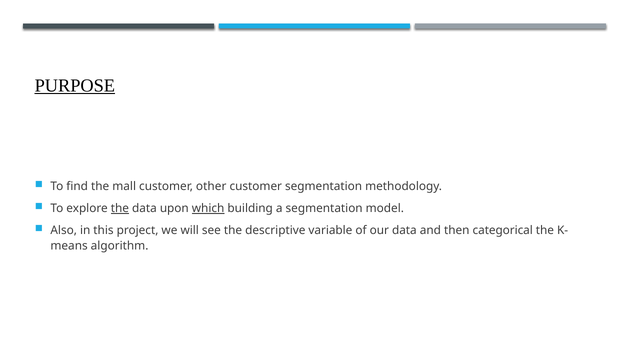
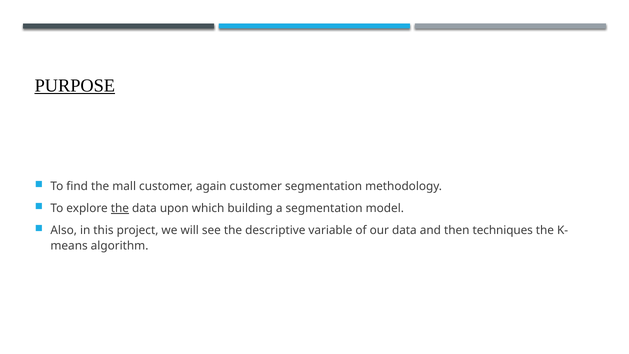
other: other -> again (211, 186)
which underline: present -> none (208, 208)
categorical: categorical -> techniques (503, 230)
